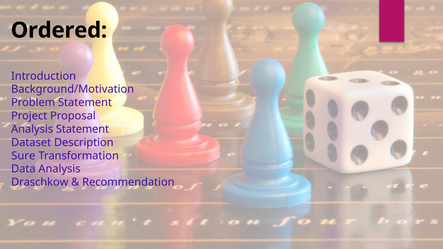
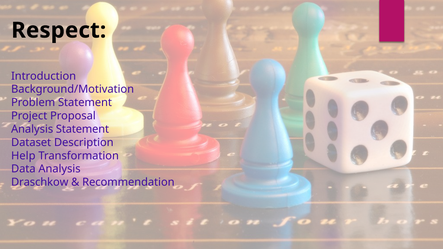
Ordered: Ordered -> Respect (59, 30)
Sure: Sure -> Help (23, 156)
